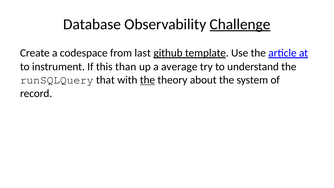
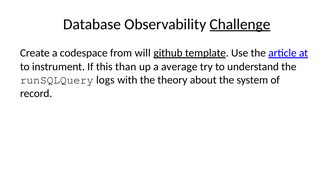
last: last -> will (143, 53)
that: that -> logs (105, 80)
the underline: present -> none (147, 80)
